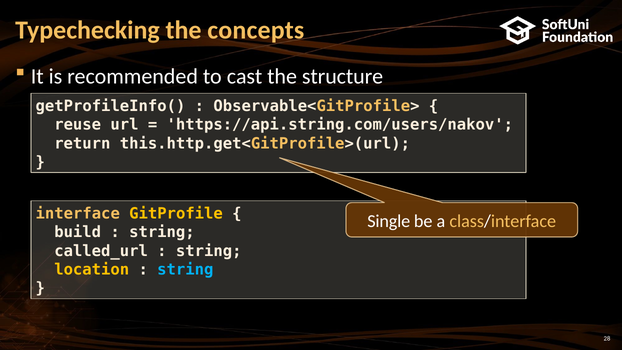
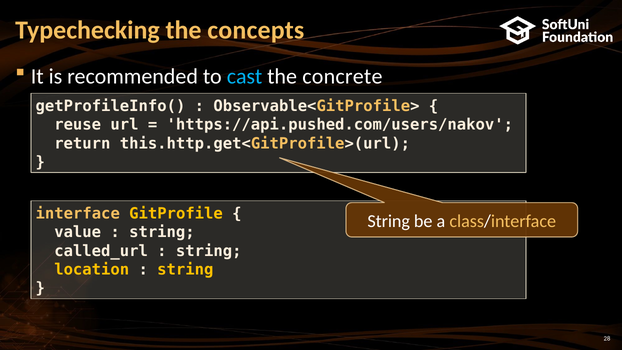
cast colour: white -> light blue (245, 77)
structure: structure -> concrete (342, 77)
https://api.string.com/users/nakov: https://api.string.com/users/nakov -> https://api.pushed.com/users/nakov (340, 125)
Single: Single -> String (389, 221)
build: build -> value (78, 232)
string colour: light blue -> yellow (185, 270)
